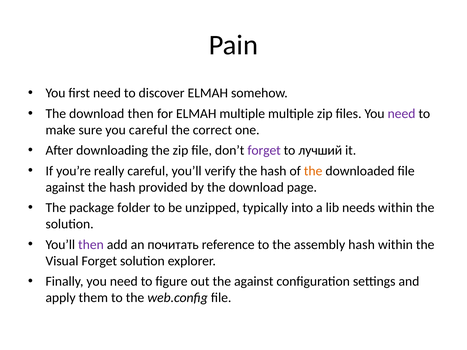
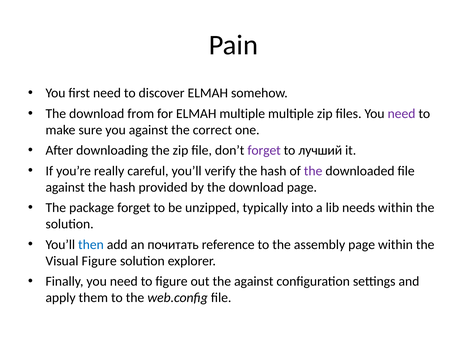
download then: then -> from (141, 114)
you careful: careful -> against (148, 130)
the colour: orange -> purple (313, 171)
package folder: folder -> forget (134, 208)
then colour: purple -> blue (91, 245)
assembly hash: hash -> page (362, 245)
Visual Forget: Forget -> Figure (99, 261)
